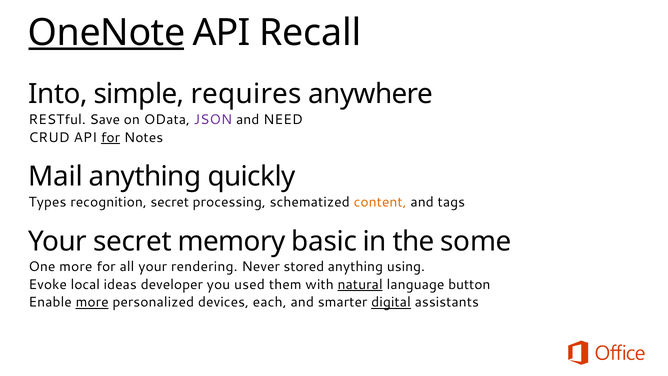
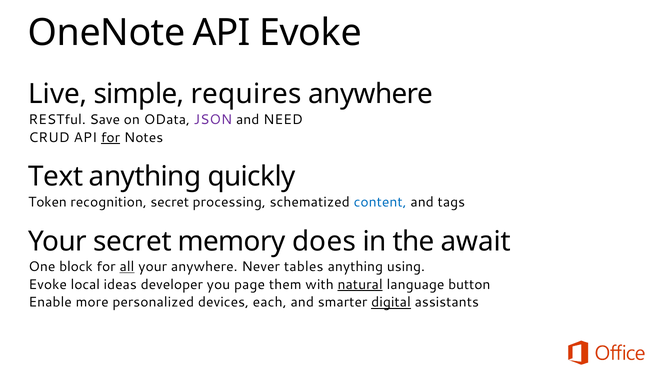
OneNote underline: present -> none (106, 33)
API Recall: Recall -> Evoke (310, 33)
Into: Into -> Live (58, 94)
Mail: Mail -> Text (56, 177)
Types: Types -> Token (48, 202)
content colour: orange -> blue (380, 202)
basic: basic -> does (324, 241)
some: some -> await (476, 241)
One more: more -> block (76, 267)
all underline: none -> present (127, 267)
your rendering: rendering -> anywhere (204, 267)
stored: stored -> tables (304, 267)
used: used -> page (250, 284)
more underline: present -> none (92, 302)
